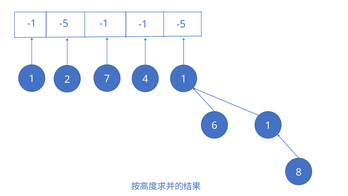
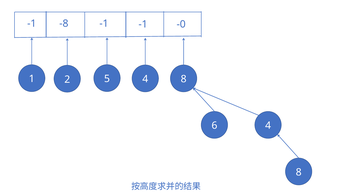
-5: -5 -> -8 (64, 23)
-1 -1 -5: -5 -> -0 (181, 24)
7: 7 -> 5 (107, 79)
1: 1 -> 8 (184, 79)
6 1: 1 -> 4 (268, 125)
